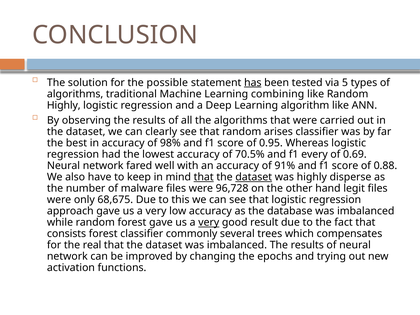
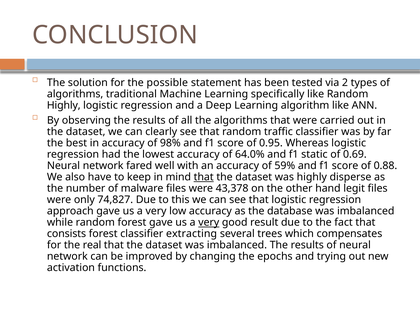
has underline: present -> none (253, 83)
5: 5 -> 2 (345, 83)
combining: combining -> specifically (278, 94)
arises: arises -> traffic (278, 132)
70.5%: 70.5% -> 64.0% (250, 154)
every: every -> static (314, 154)
91%: 91% -> 59% (285, 166)
dataset underline: present -> none (254, 177)
96,728: 96,728 -> 43,378 (232, 188)
68,675: 68,675 -> 74,827 (115, 200)
commonly: commonly -> extracting (192, 234)
